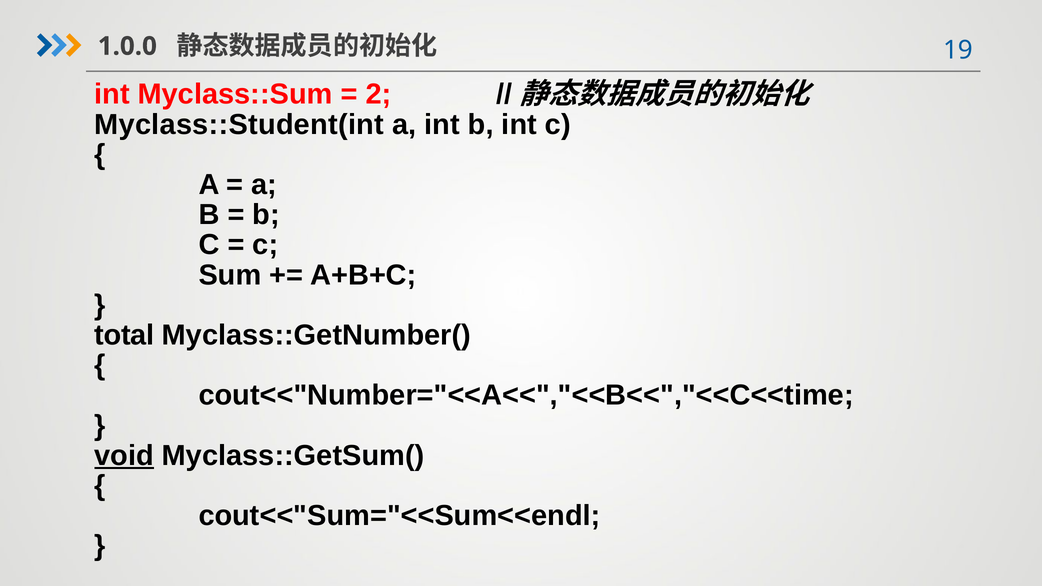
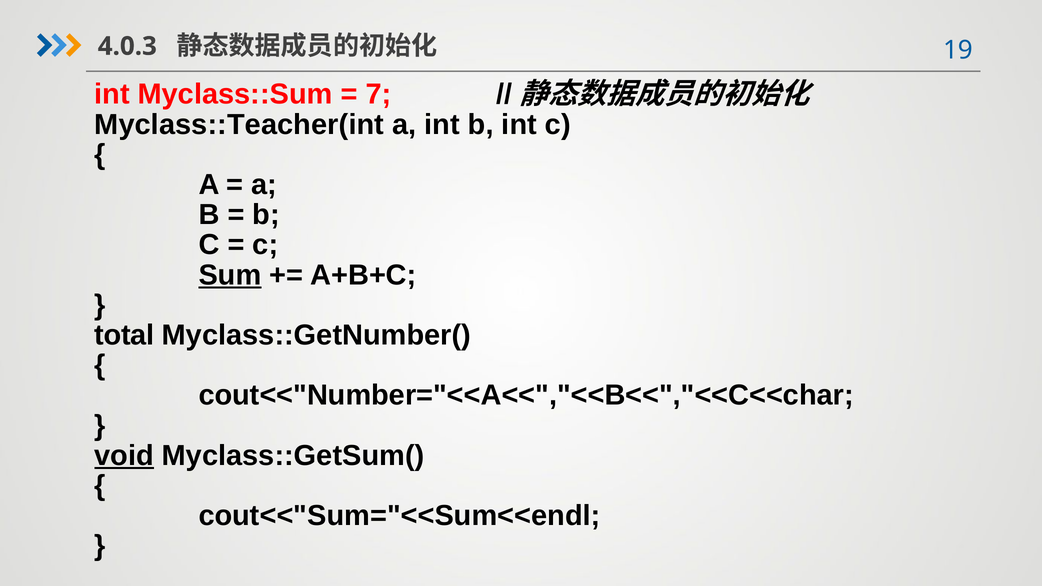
1.0.0: 1.0.0 -> 4.0.3 (127, 46)
2: 2 -> 7 (378, 94)
Myclass::Student(int: Myclass::Student(int -> Myclass::Teacher(int (239, 125)
Sum underline: none -> present (230, 275)
cout<<"Number="<<A<<","<<B<<","<<C<<time: cout<<"Number="<<A<<","<<B<<","<<C<<time -> cout<<"Number="<<A<<","<<B<<","<<C<<char (526, 396)
